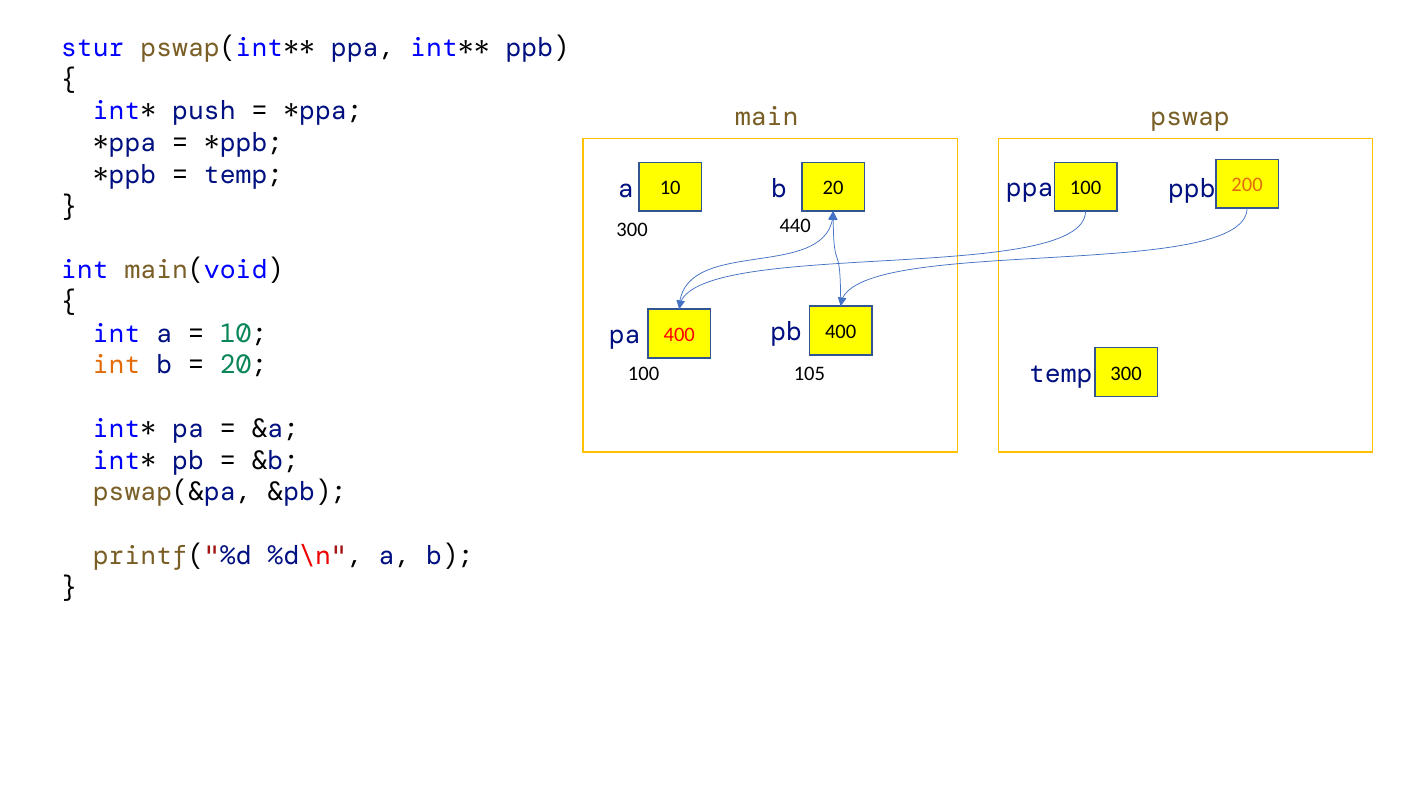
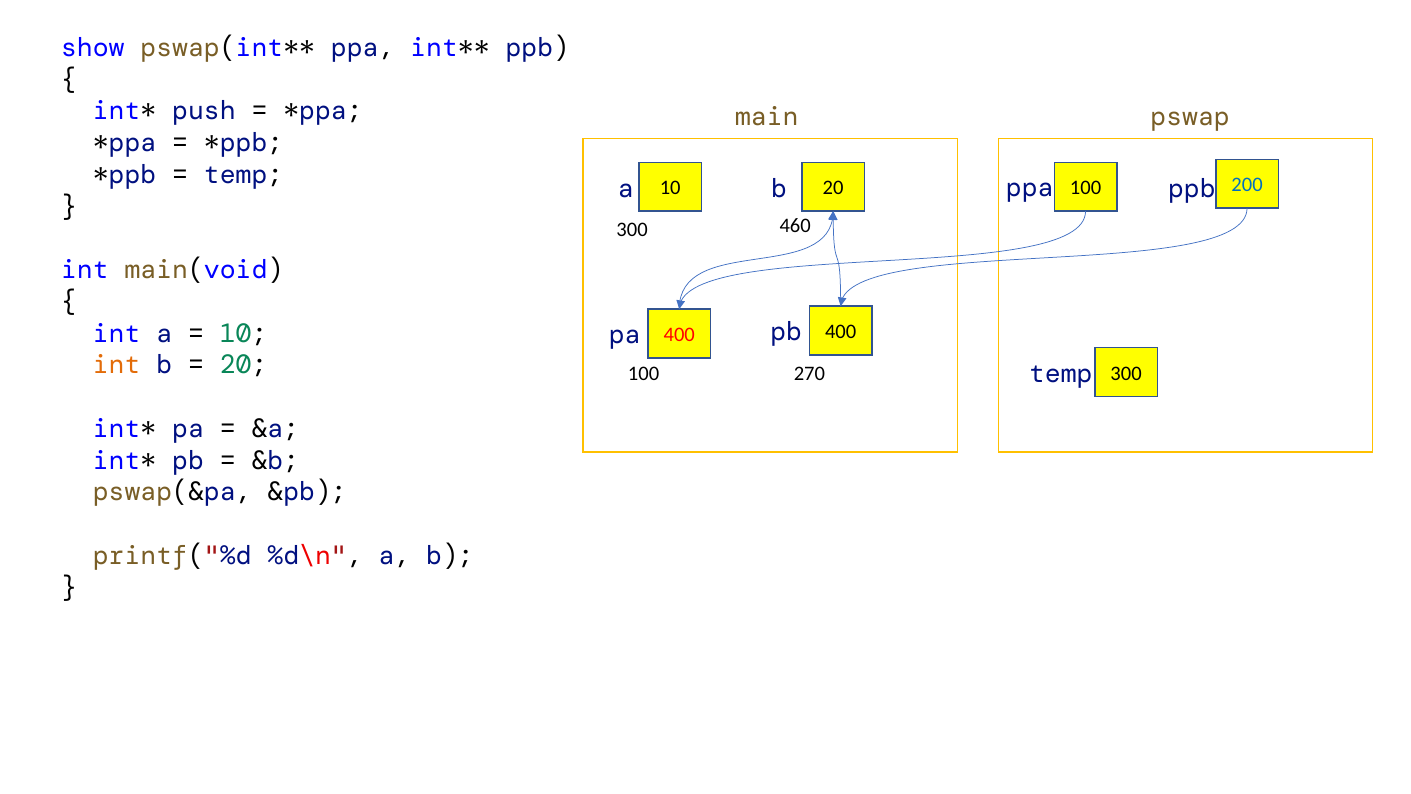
stur: stur -> show (93, 48)
200 colour: orange -> blue (1247, 185)
440: 440 -> 460 (795, 226)
105: 105 -> 270 (809, 373)
